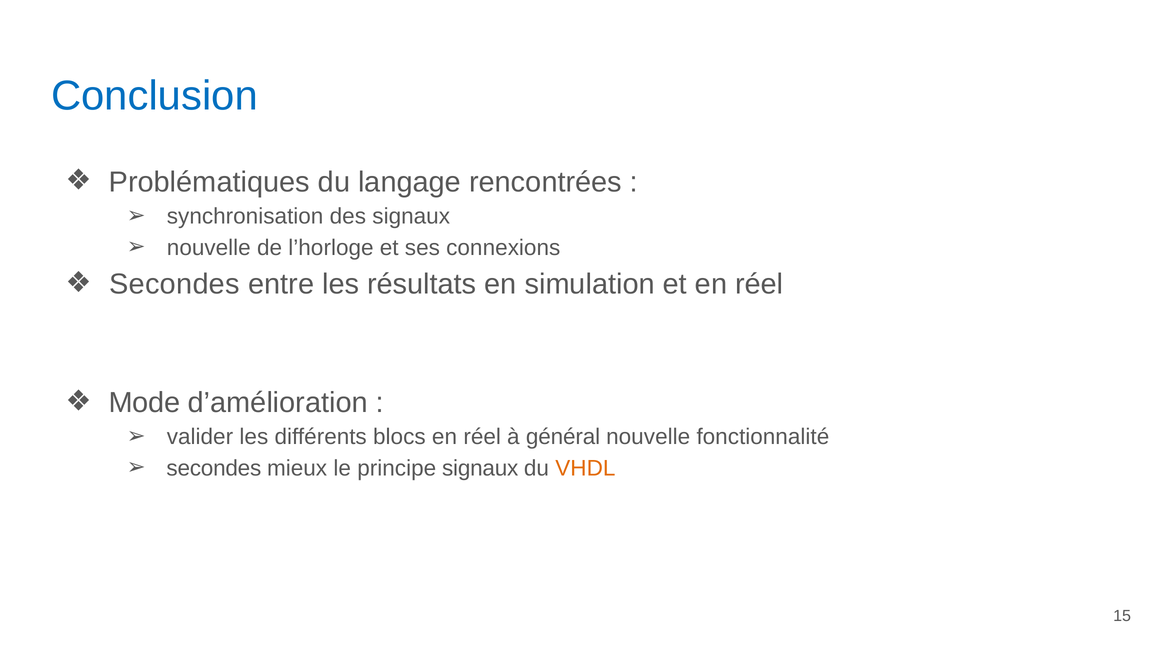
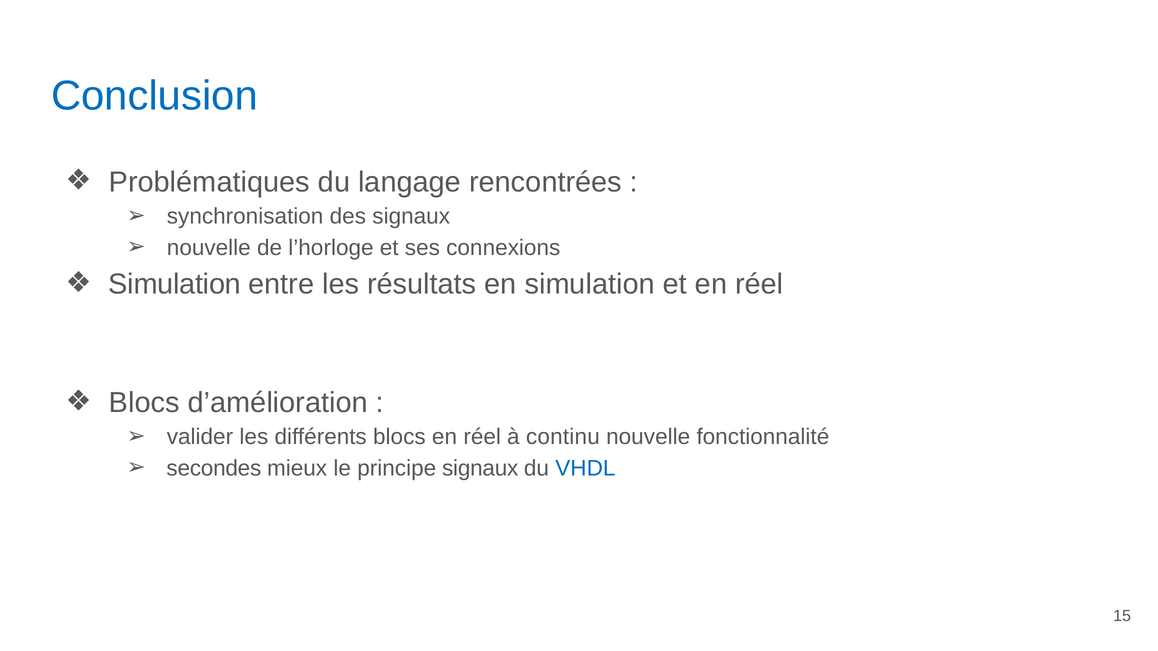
Secondes: Secondes -> Simulation (175, 284)
Mode: Mode -> Blocs (144, 403)
général: général -> continu (563, 437)
VHDL colour: orange -> blue (585, 468)
